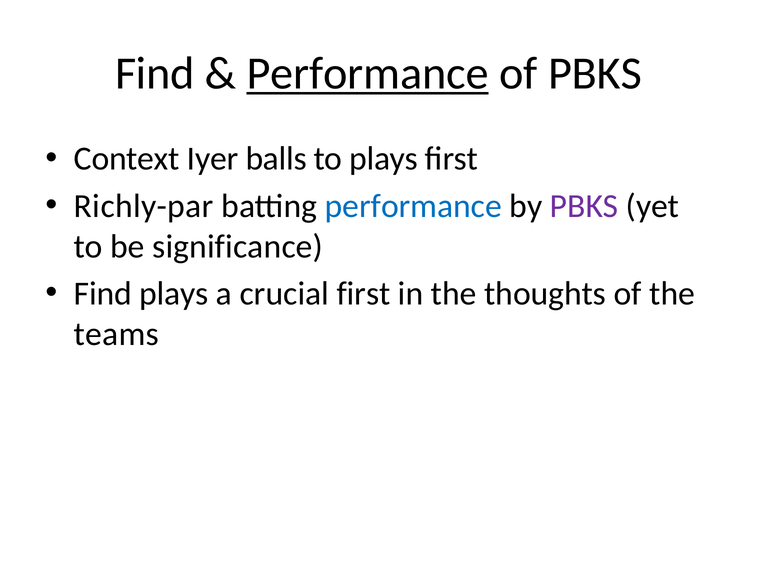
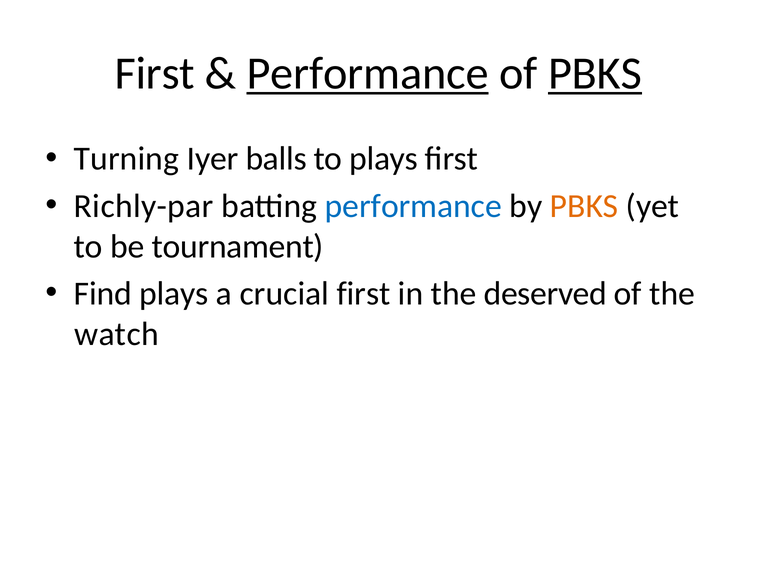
Find: Find -> First (155, 73)
PBKS underline: none -> present (595, 73)
Context: Context -> Turning (126, 159)
PBKS colour: purple -> orange (584, 206)
significance: significance -> tournament (238, 247)
thoughts: thoughts -> deserved (545, 294)
teams: teams -> watch (116, 334)
